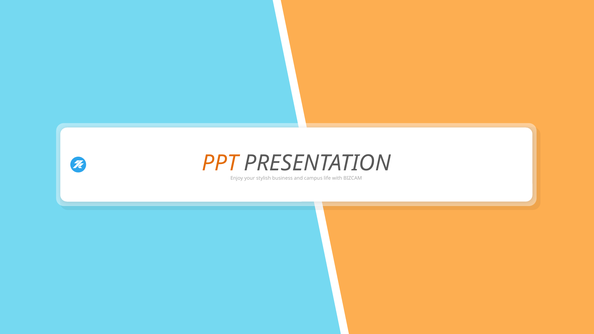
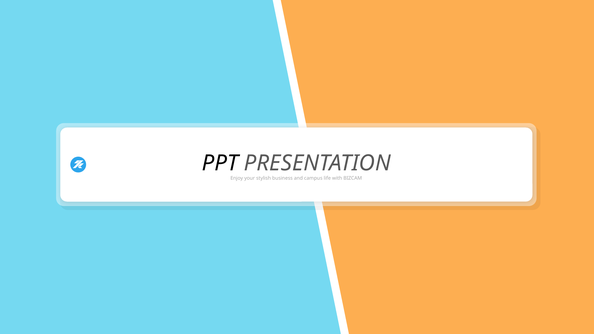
PPT colour: orange -> black (220, 163)
